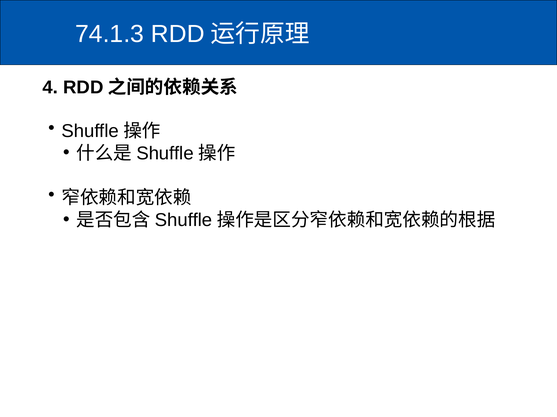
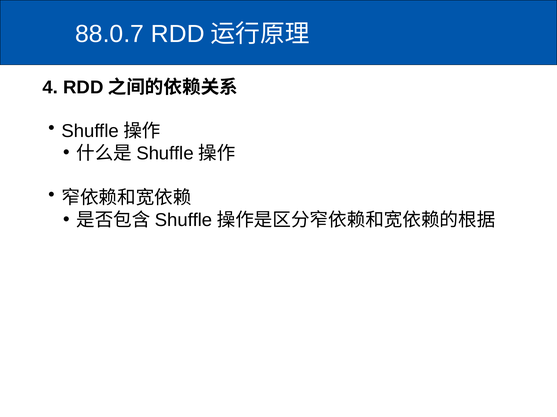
74.1.3: 74.1.3 -> 88.0.7 (110, 34)
